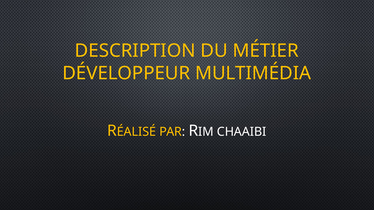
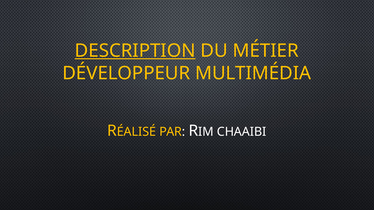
DESCRIPTION underline: none -> present (135, 51)
